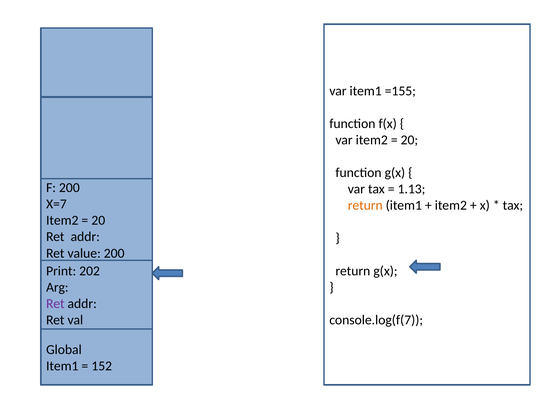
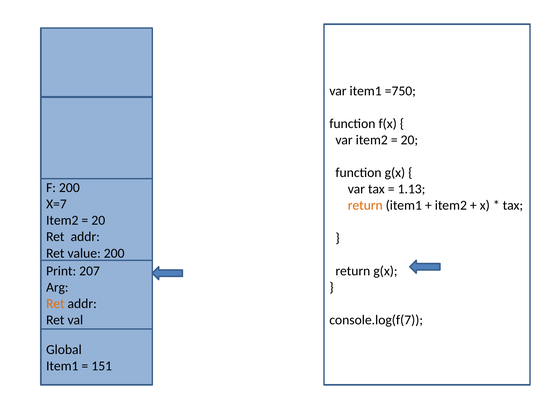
=155: =155 -> =750 (400, 91)
202: 202 -> 207 (90, 271)
Ret colour: purple -> orange (55, 304)
152: 152 -> 151 (102, 366)
